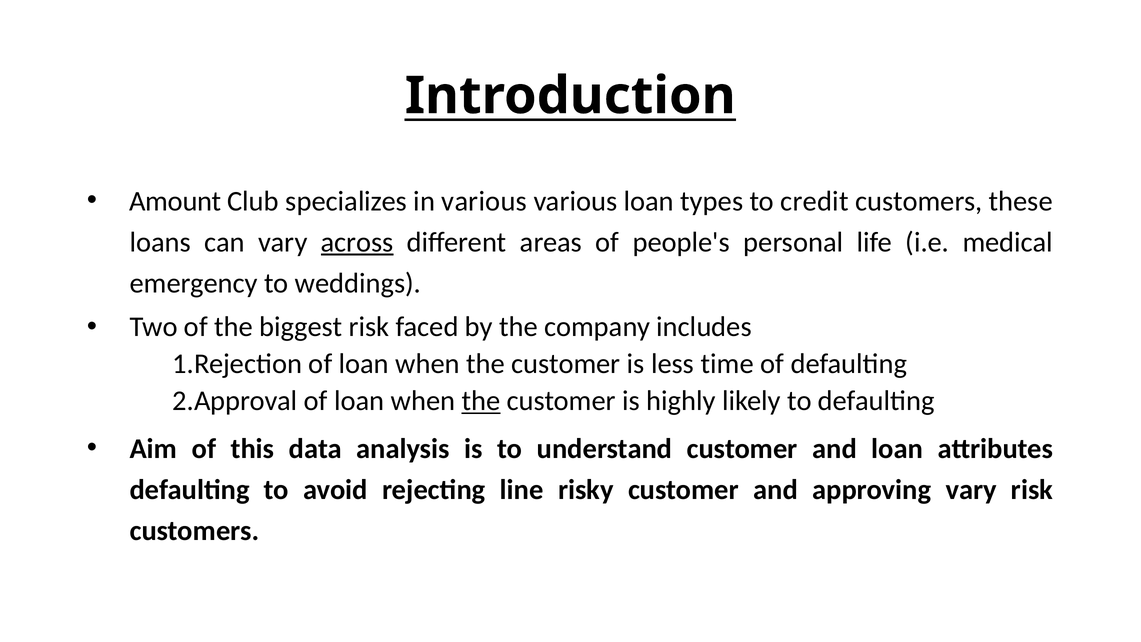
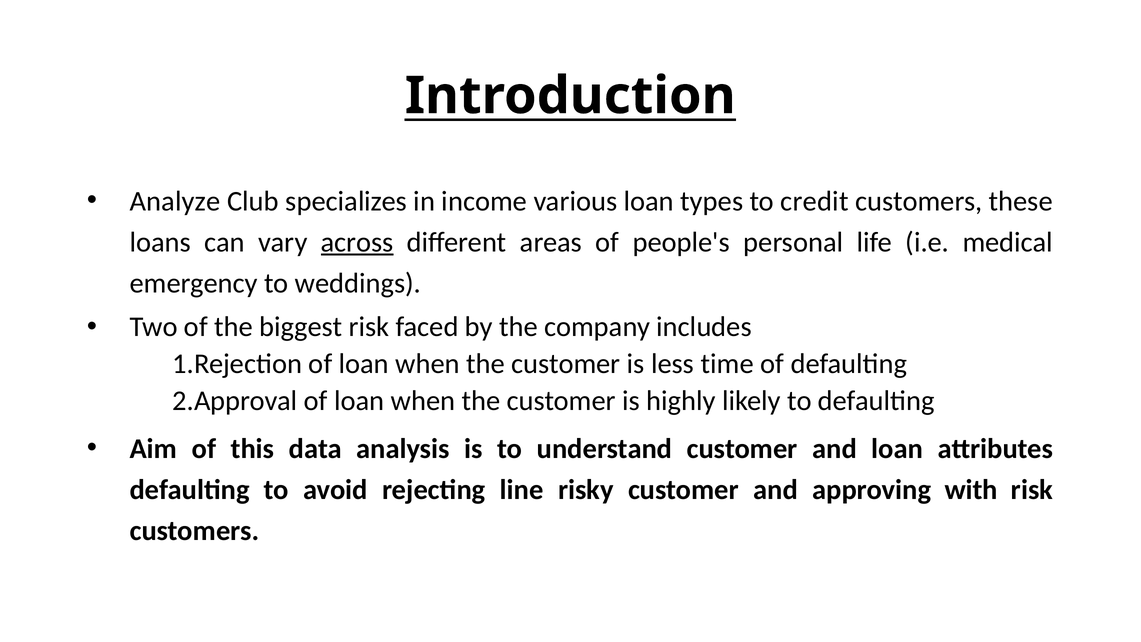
Amount: Amount -> Analyze (175, 201)
in various: various -> income (484, 201)
the underline: present -> none (481, 401)
approving vary: vary -> with (971, 490)
